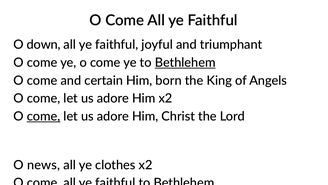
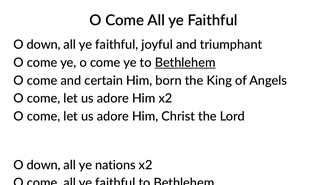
come underline: present -> none (44, 116)
news: news -> down (44, 165)
clothes: clothes -> nations (115, 165)
